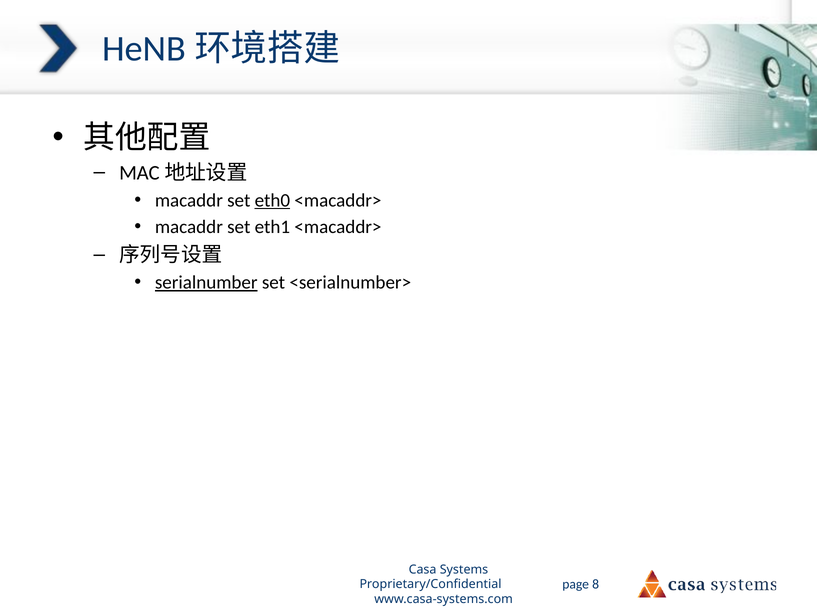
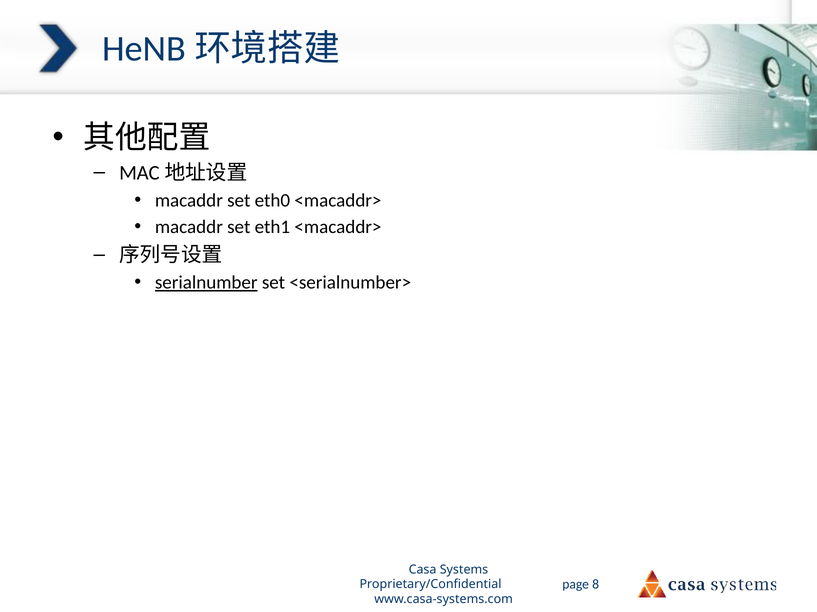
eth0 underline: present -> none (272, 201)
